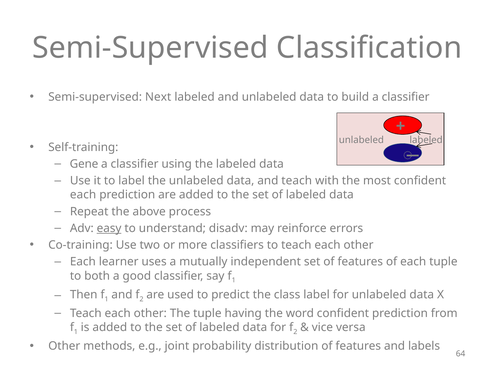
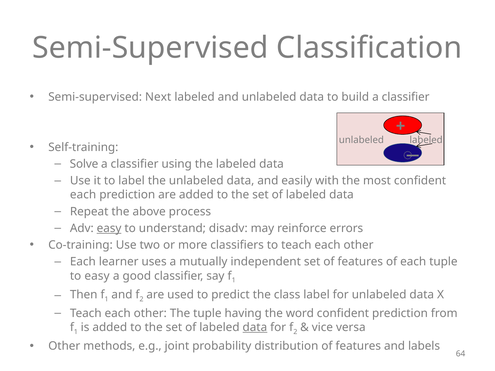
Gene: Gene -> Solve (84, 164)
and teach: teach -> easily (297, 181)
to both: both -> easy (97, 276)
data underline: none -> present (255, 328)
